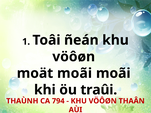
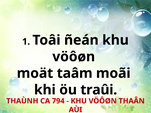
moät moãi: moãi -> taâm (75, 73)
